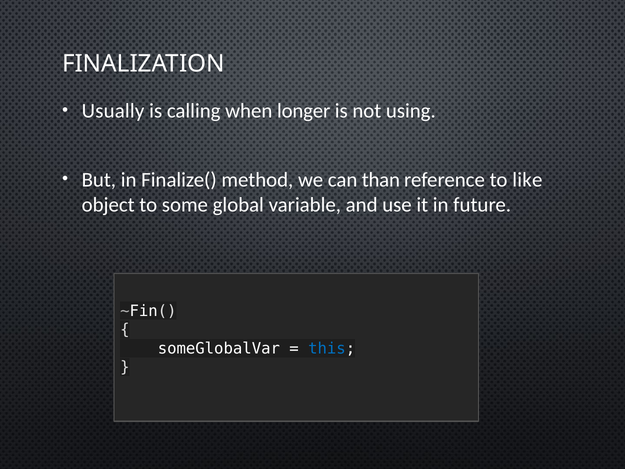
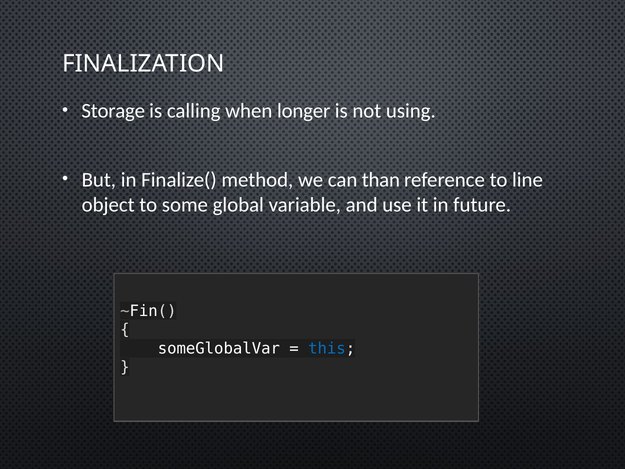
Usually: Usually -> Storage (113, 111)
like: like -> line (527, 180)
